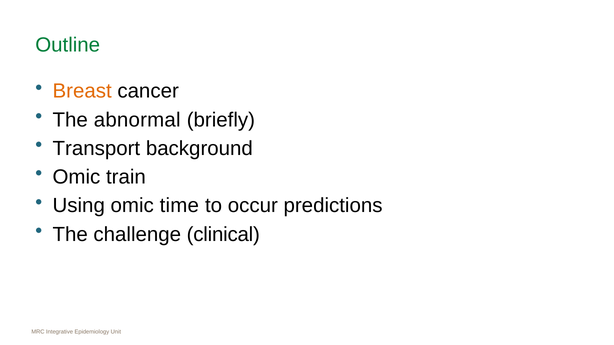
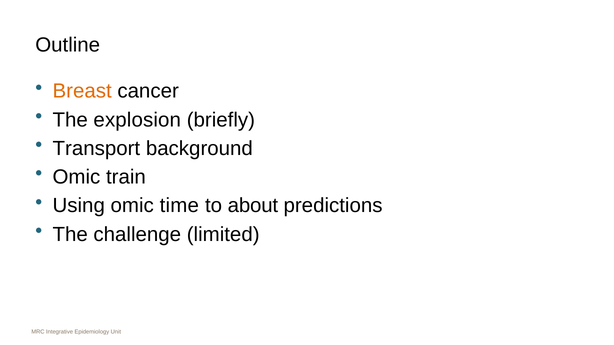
Outline colour: green -> black (68, 45)
abnormal: abnormal -> explosion (137, 120)
occur: occur -> about (253, 206)
clinical: clinical -> limited (223, 235)
